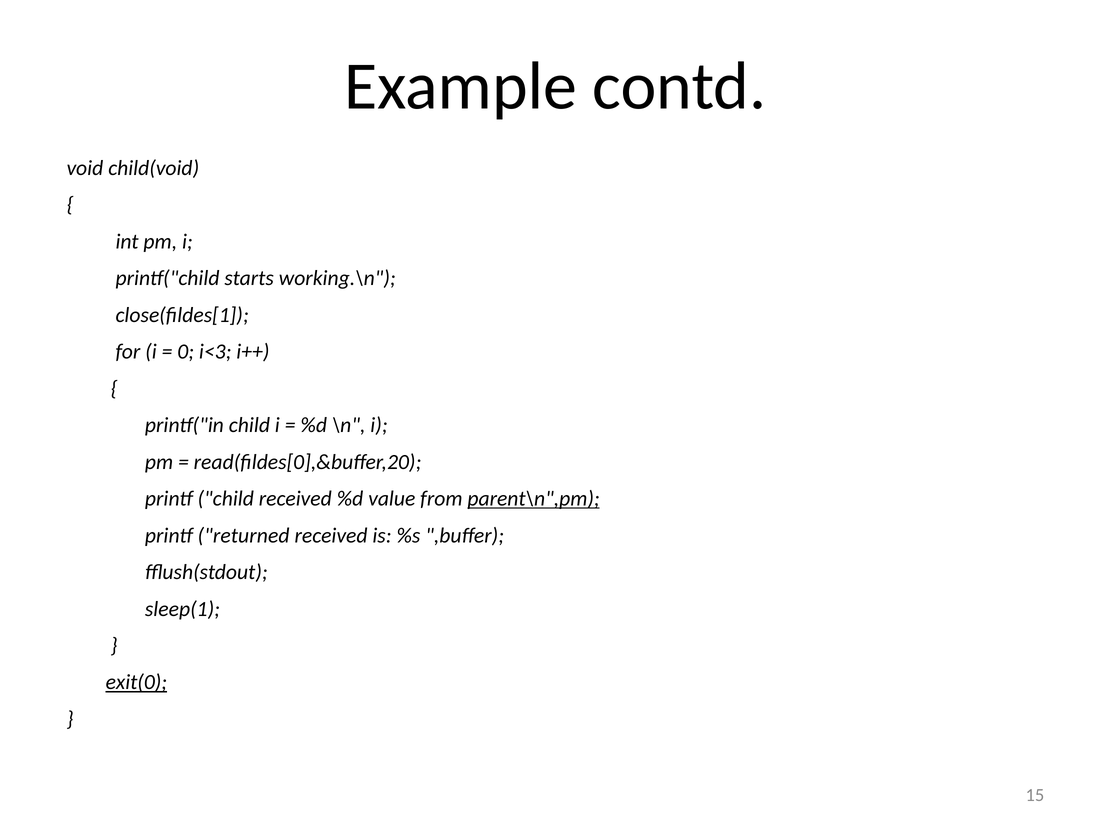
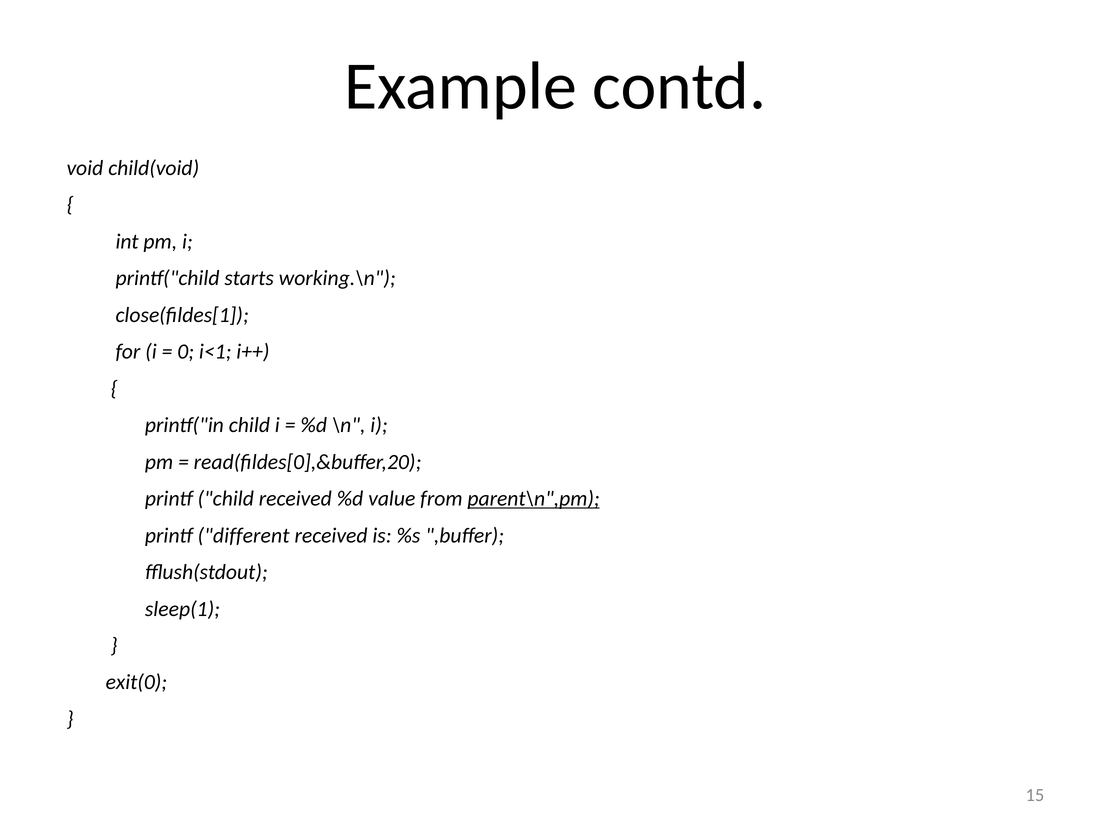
i<3: i<3 -> i<1 (215, 352)
returned: returned -> different (244, 536)
exit(0 underline: present -> none (136, 683)
